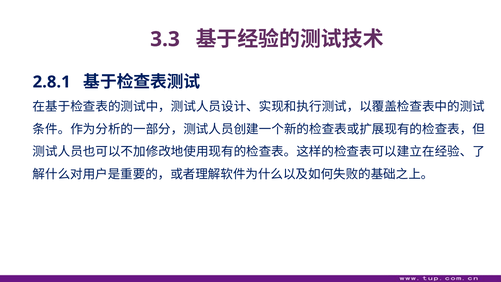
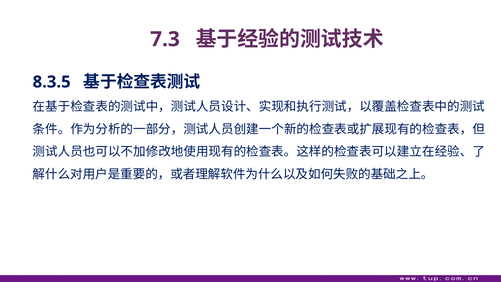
3.3: 3.3 -> 7.3 (165, 39)
2.8.1: 2.8.1 -> 8.3.5 (52, 82)
